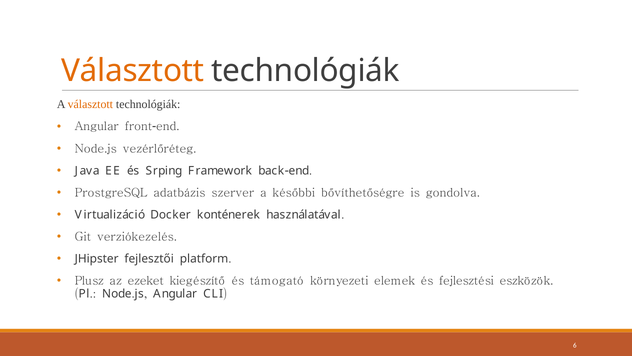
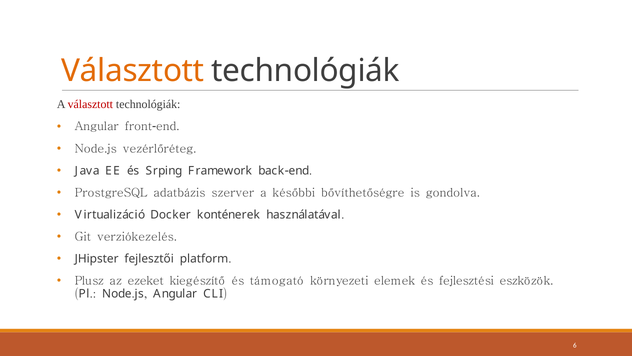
választott colour: orange -> red (90, 104)
